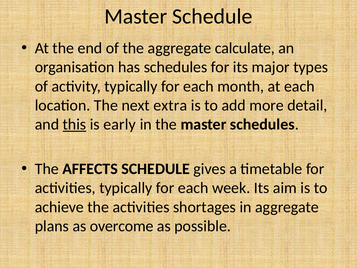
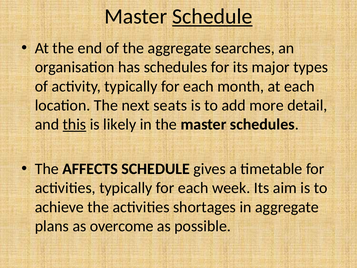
Schedule underline: none -> present (212, 16)
calculate: calculate -> searches (245, 48)
extra: extra -> seats (170, 105)
early: early -> likely (120, 124)
